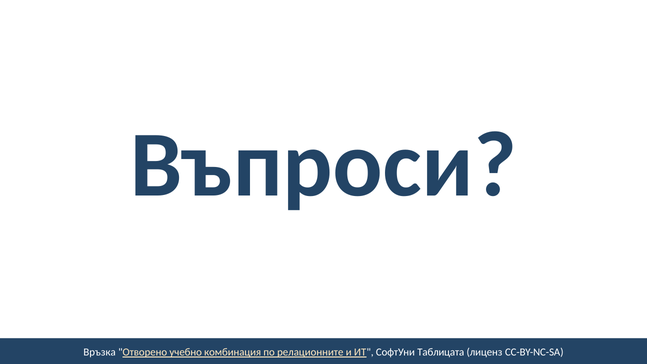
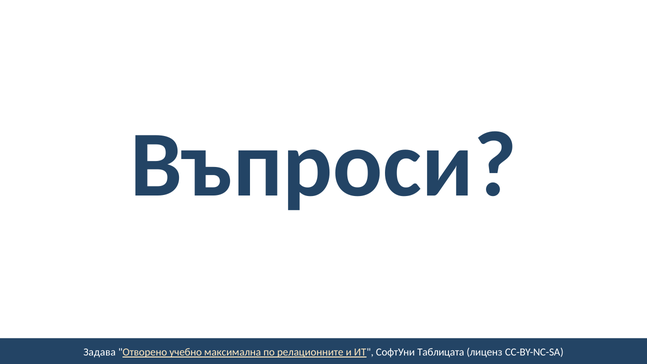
Връзка: Връзка -> Задава (100, 352)
комбинация: комбинация -> максимална (233, 352)
